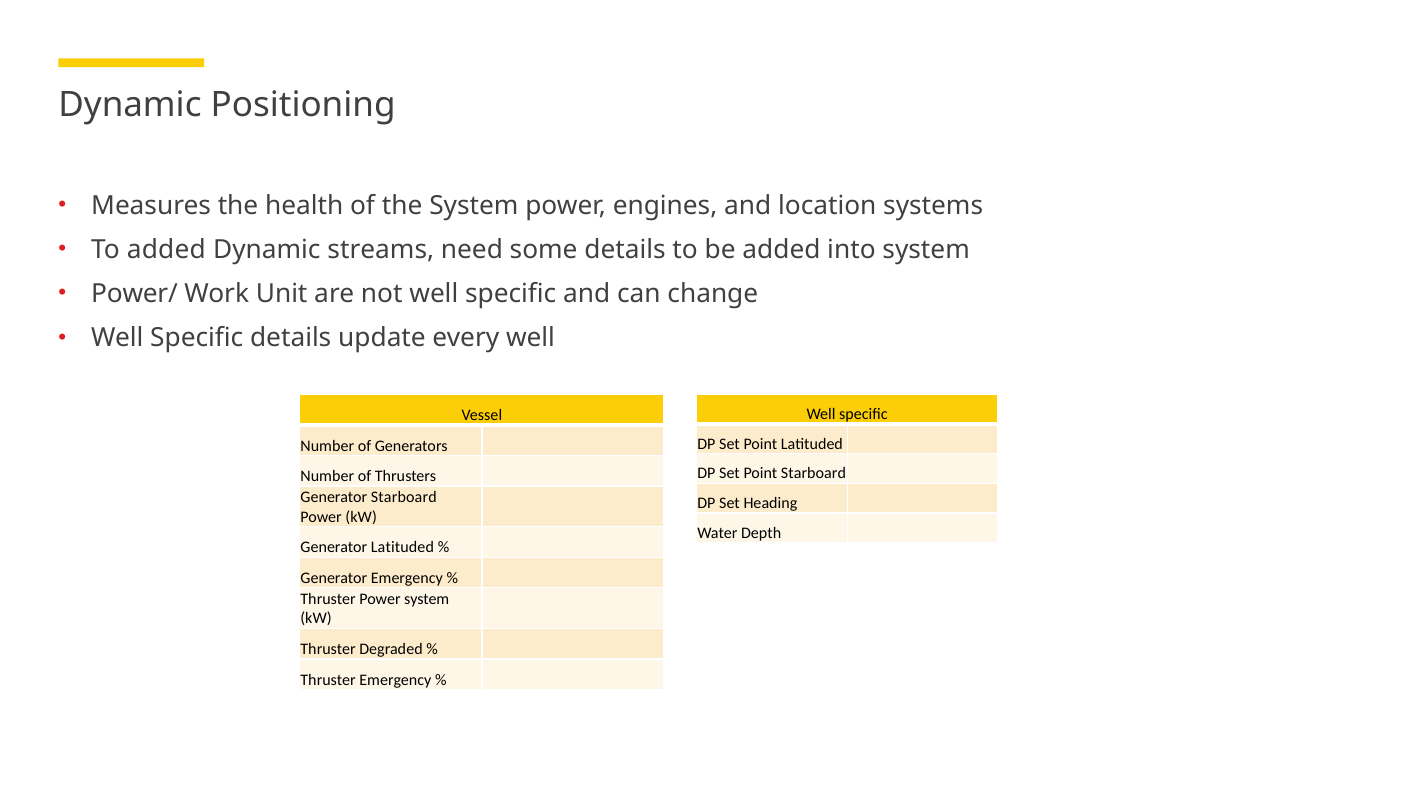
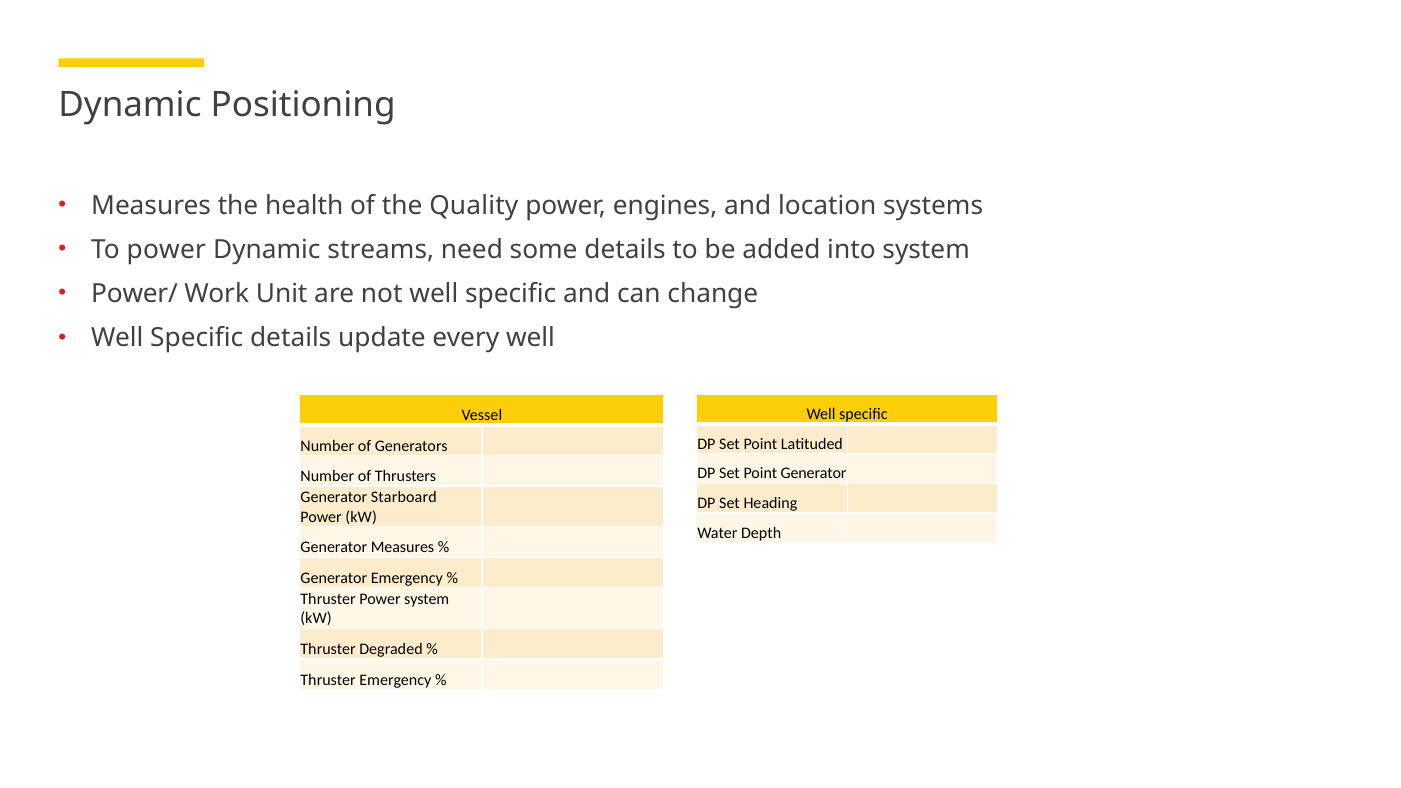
the System: System -> Quality (474, 206)
To added: added -> power (166, 250)
Point Starboard: Starboard -> Generator (814, 474)
Generator Latituded: Latituded -> Measures (403, 548)
